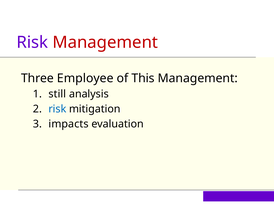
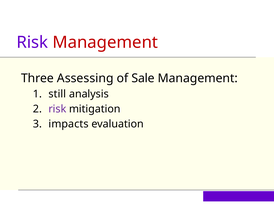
Employee: Employee -> Assessing (85, 78)
This: This -> Sale (143, 78)
risk colour: blue -> purple (57, 109)
